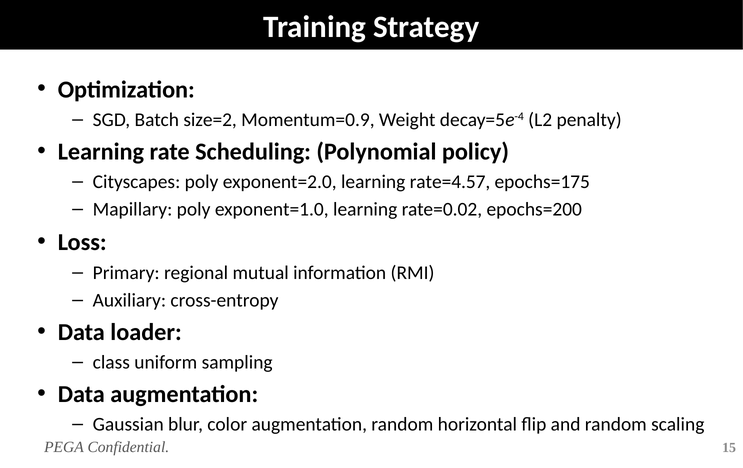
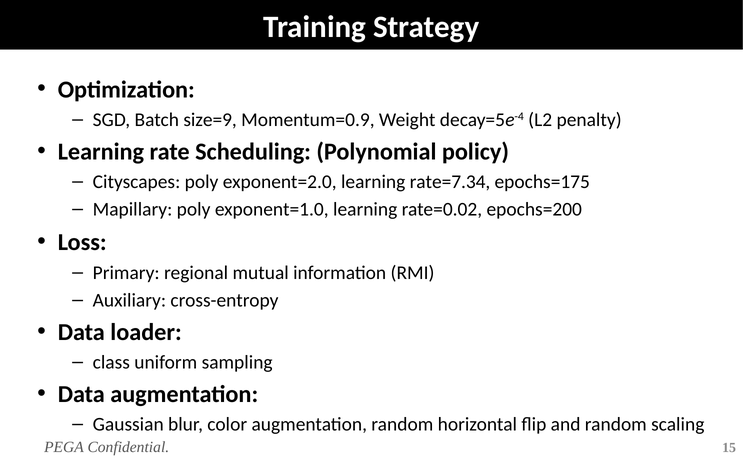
size=2: size=2 -> size=9 (210, 120)
rate=4.57: rate=4.57 -> rate=7.34 (450, 182)
